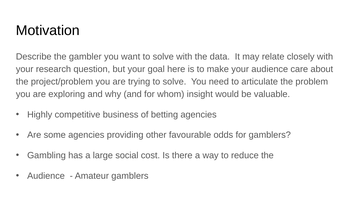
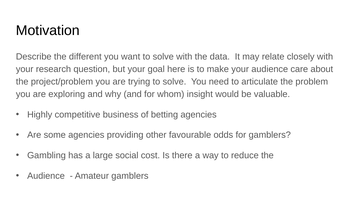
gambler: gambler -> different (85, 57)
